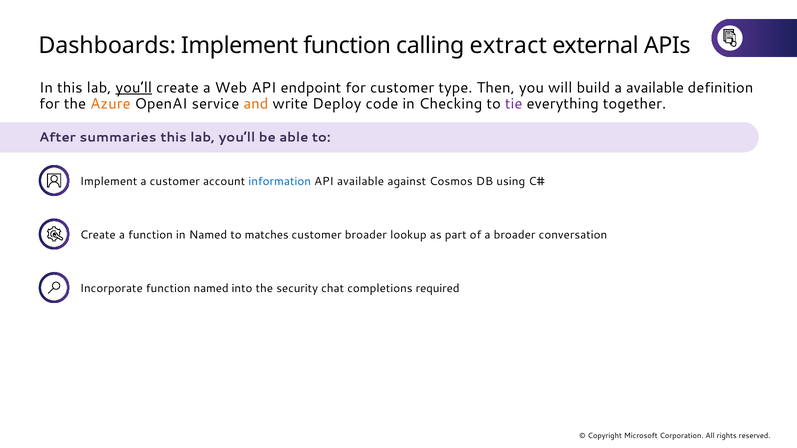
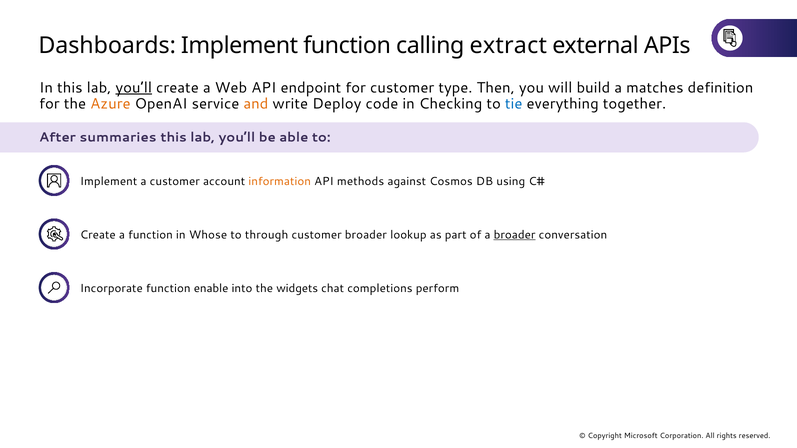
a available: available -> matches (655, 88)
tie colour: purple -> blue (514, 104)
information colour: blue -> orange (280, 181)
API available: available -> methods (361, 181)
in Named: Named -> Whose (208, 235)
matches: matches -> through (267, 235)
broader underline: none -> present (515, 235)
function named: named -> enable (211, 288)
security: security -> widgets (297, 288)
required: required -> perform (438, 288)
